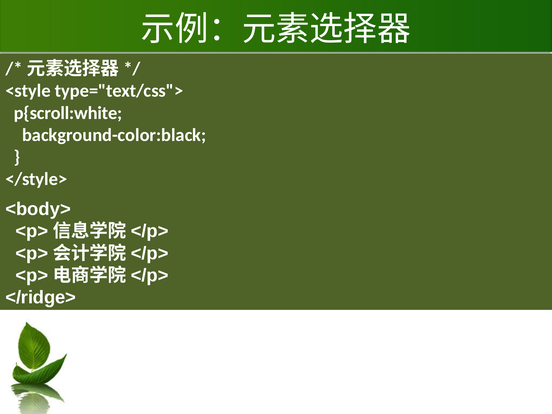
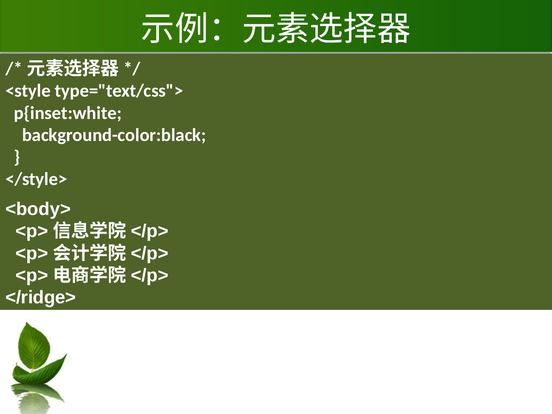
p{scroll:white: p{scroll:white -> p{inset:white (68, 113)
